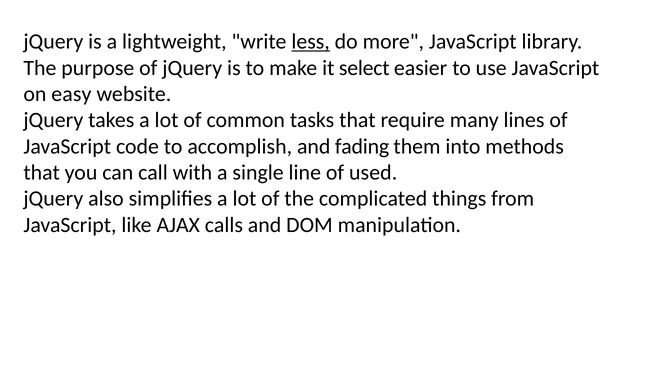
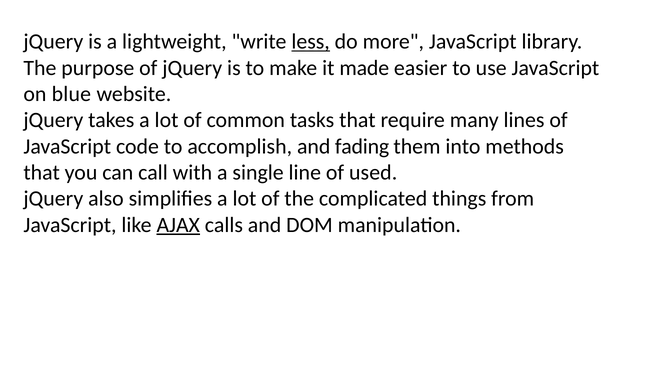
select: select -> made (364, 68)
easy: easy -> blue (71, 94)
AJAX underline: none -> present (178, 225)
